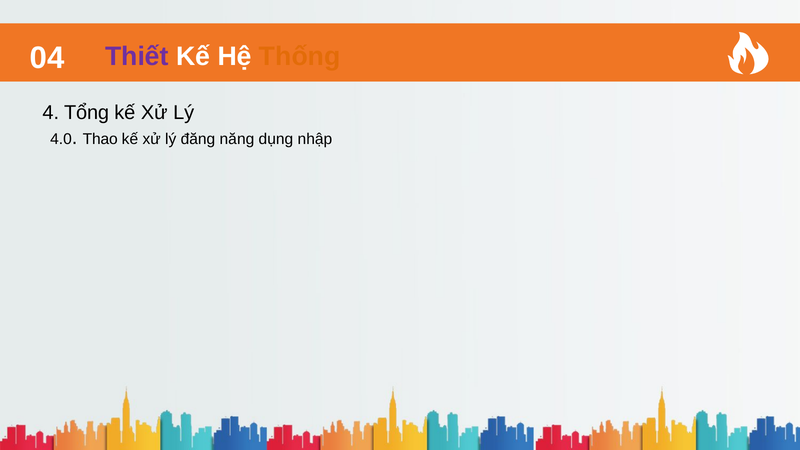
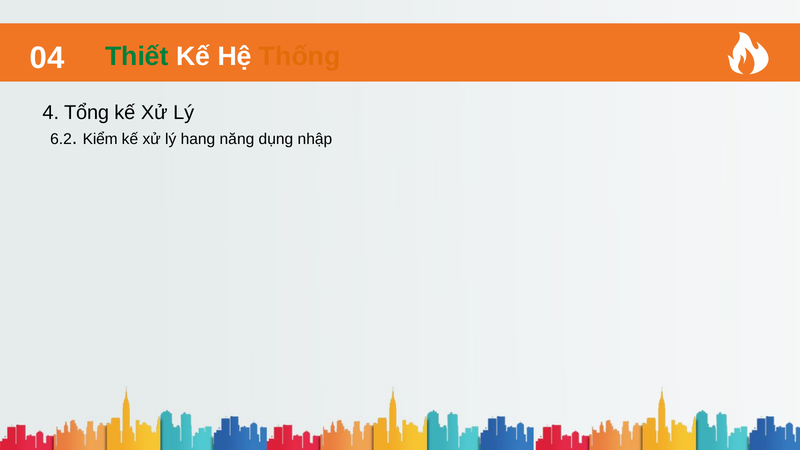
Thiết colour: purple -> green (137, 57)
4.0: 4.0 -> 6.2 (61, 139)
Thao: Thao -> Kiểm (100, 139)
đăng: đăng -> hang (198, 139)
